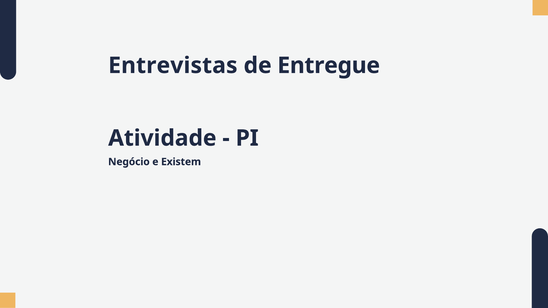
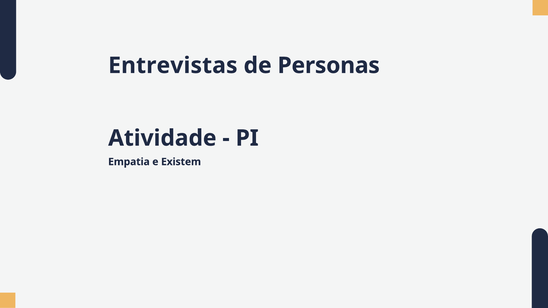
Entregue: Entregue -> Personas (329, 66)
Negócio: Negócio -> Empatia (129, 162)
